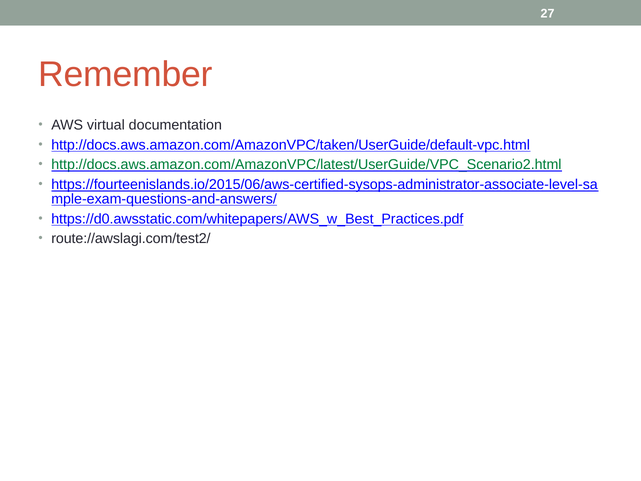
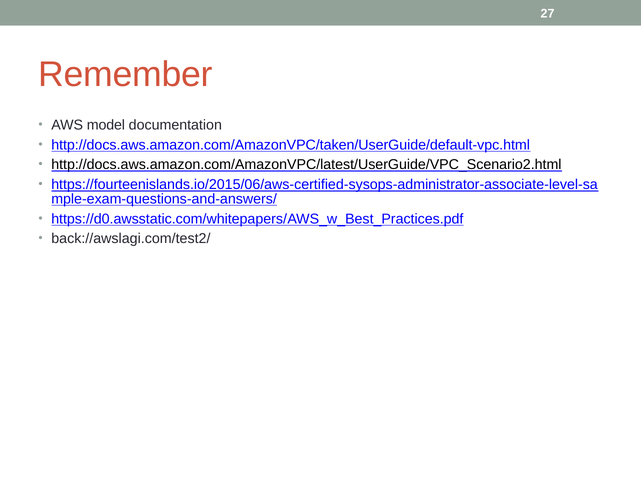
virtual: virtual -> model (106, 125)
http://docs.aws.amazon.com/AmazonVPC/latest/UserGuide/VPC_Scenario2.html colour: green -> black (306, 165)
route://awslagi.com/test2/: route://awslagi.com/test2/ -> back://awslagi.com/test2/ (131, 239)
